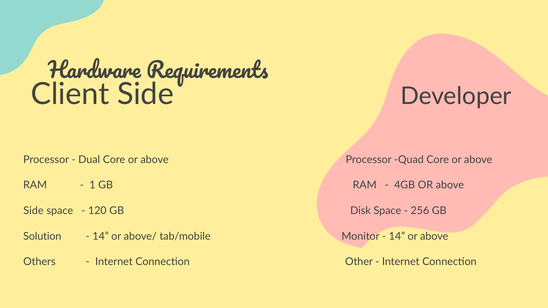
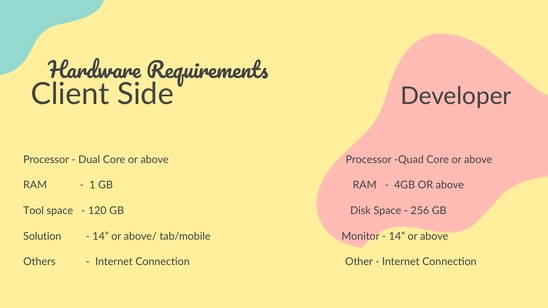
Side: Side -> Tool (34, 211)
